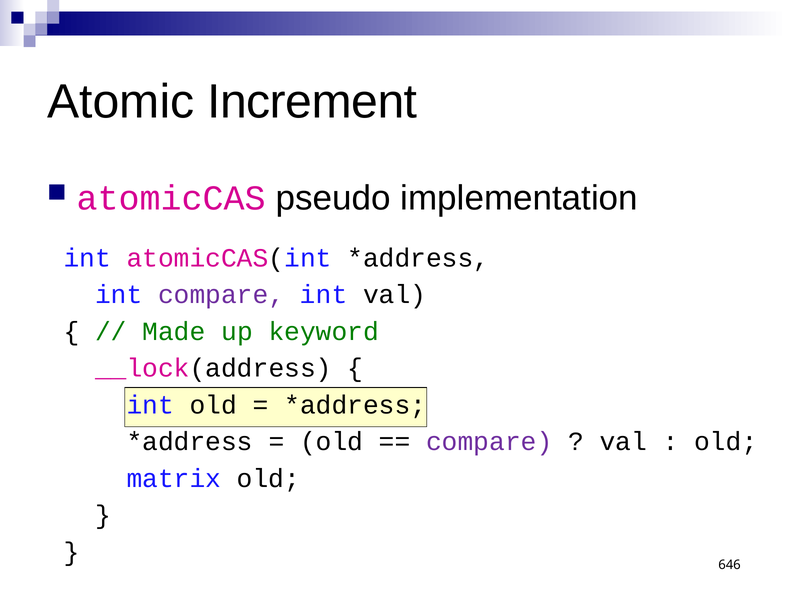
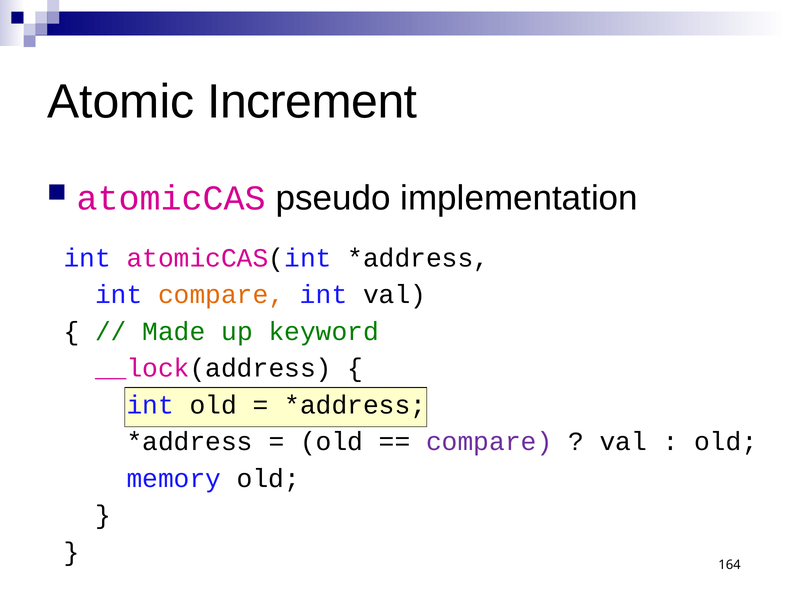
compare colour: purple -> orange (221, 295)
matrix: matrix -> memory (174, 478)
646: 646 -> 164 (730, 565)
